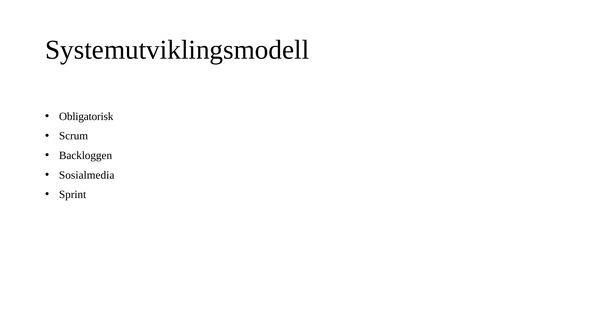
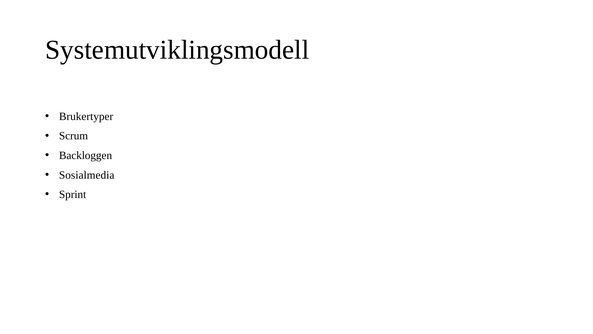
Obligatorisk: Obligatorisk -> Brukertyper (86, 116)
